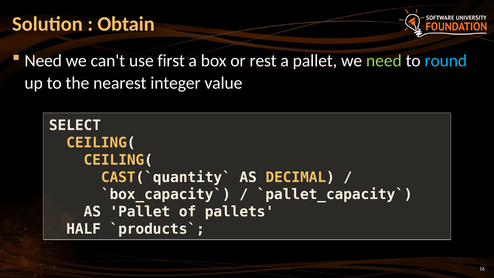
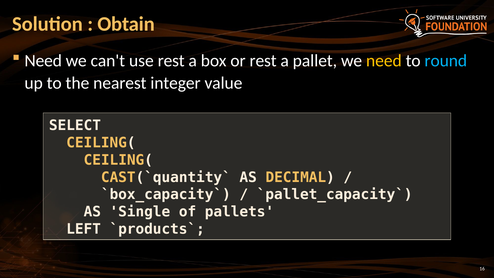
use first: first -> rest (171, 61)
need colour: light green -> yellow (384, 61)
AS Pallet: Pallet -> Single (140, 212)
HALF: HALF -> LEFT (84, 229)
